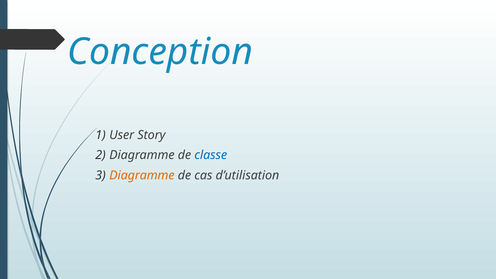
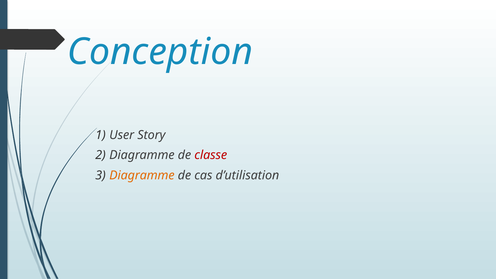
classe colour: blue -> red (211, 155)
